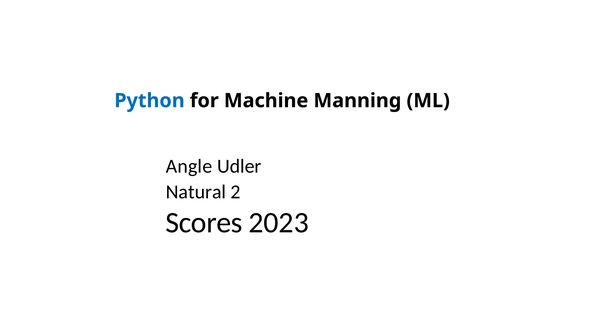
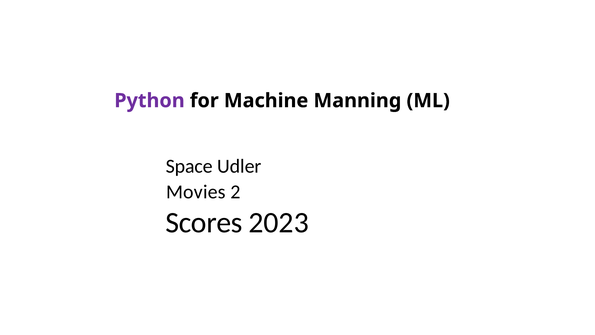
Python colour: blue -> purple (149, 101)
Angle: Angle -> Space (189, 166)
Natural: Natural -> Movies (196, 192)
